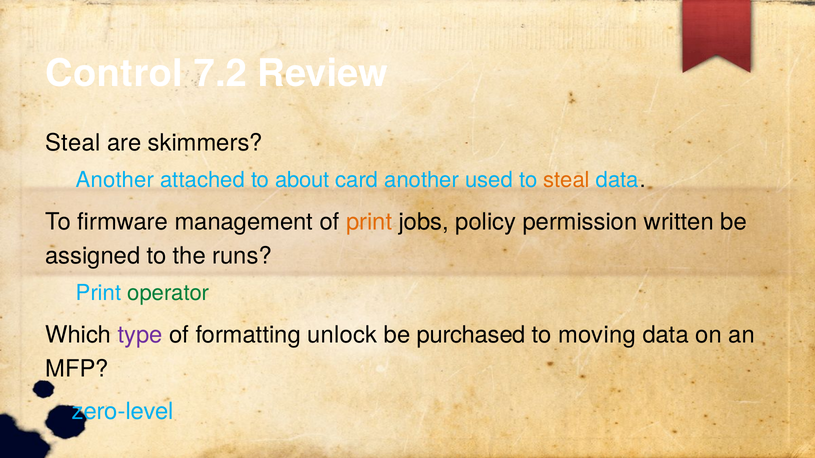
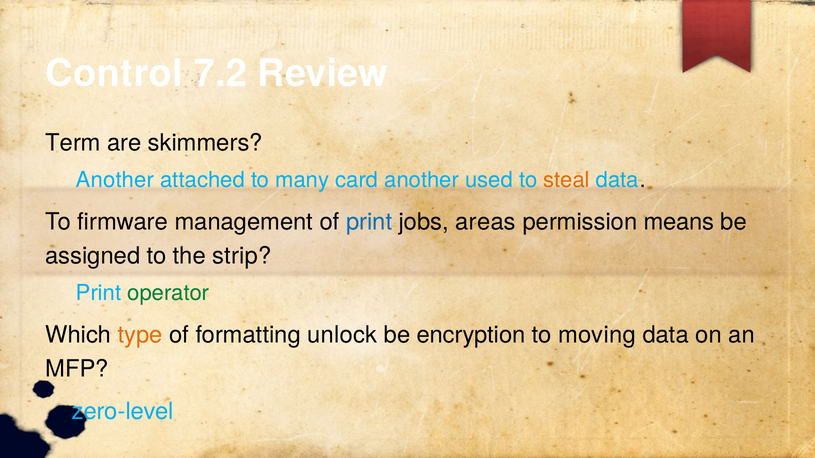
Steal: Steal -> Term (73, 143)
about: about -> many (302, 180)
print colour: orange -> blue (369, 222)
policy: policy -> areas (486, 222)
written: written -> means (679, 222)
runs: runs -> strip (242, 256)
type colour: purple -> orange (140, 335)
purchased: purchased -> encryption (471, 335)
